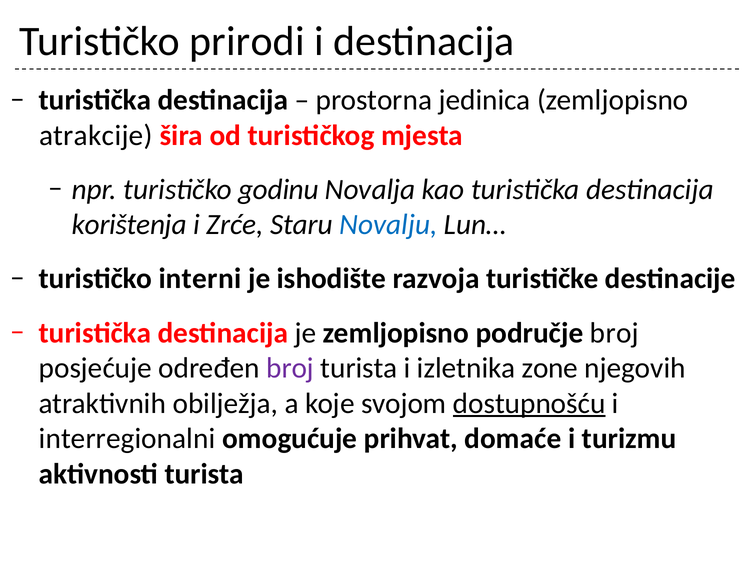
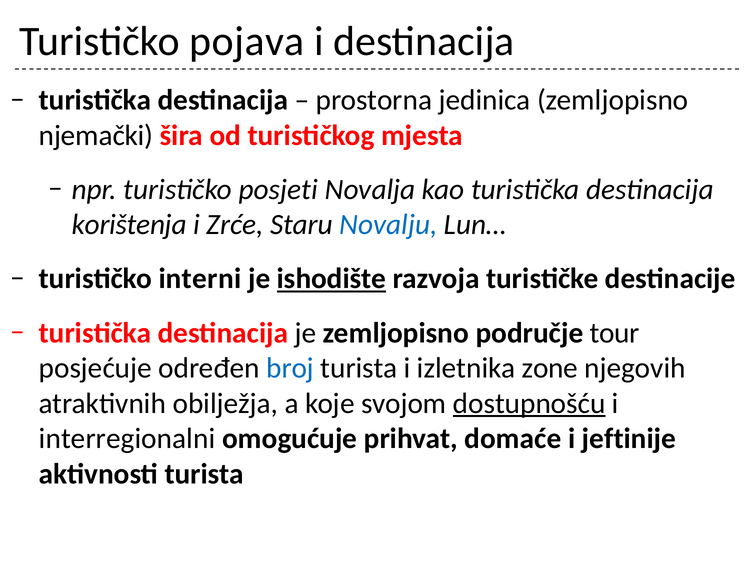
prirodi: prirodi -> pojava (247, 41)
atrakcije: atrakcije -> njemački (96, 135)
godinu: godinu -> posjeti (278, 189)
ishodište underline: none -> present (331, 279)
područje broj: broj -> tour (615, 333)
broj colour: purple -> blue (290, 368)
turizmu: turizmu -> jeftinije (629, 438)
